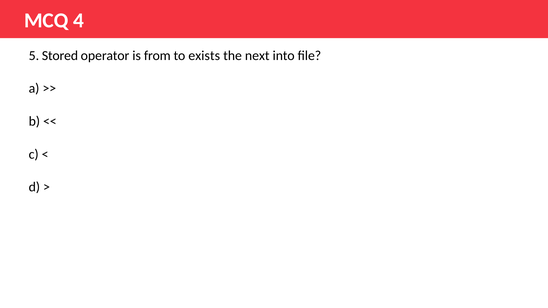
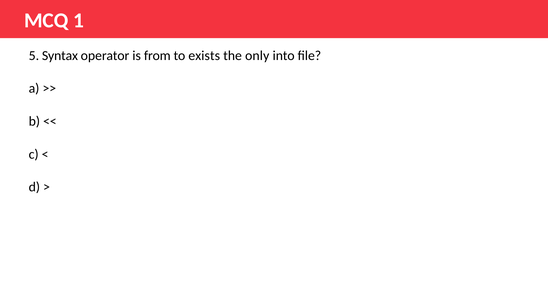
4: 4 -> 1 (79, 21)
Stored: Stored -> Syntax (60, 56)
next: next -> only (257, 56)
